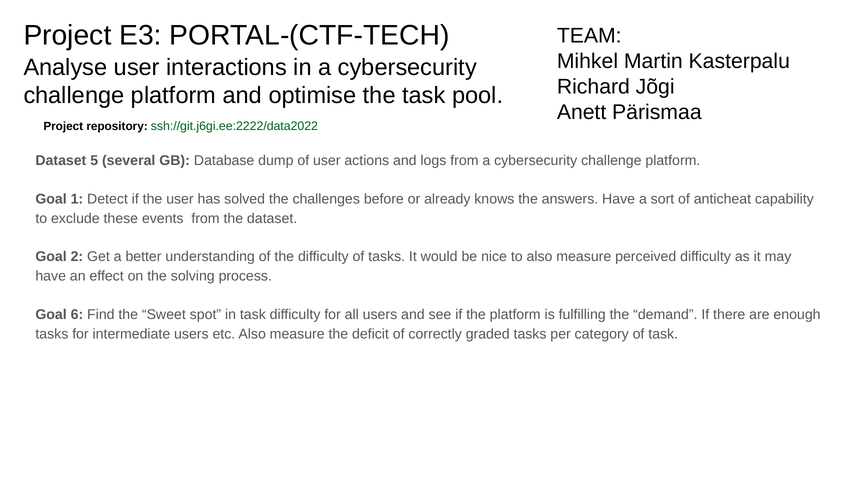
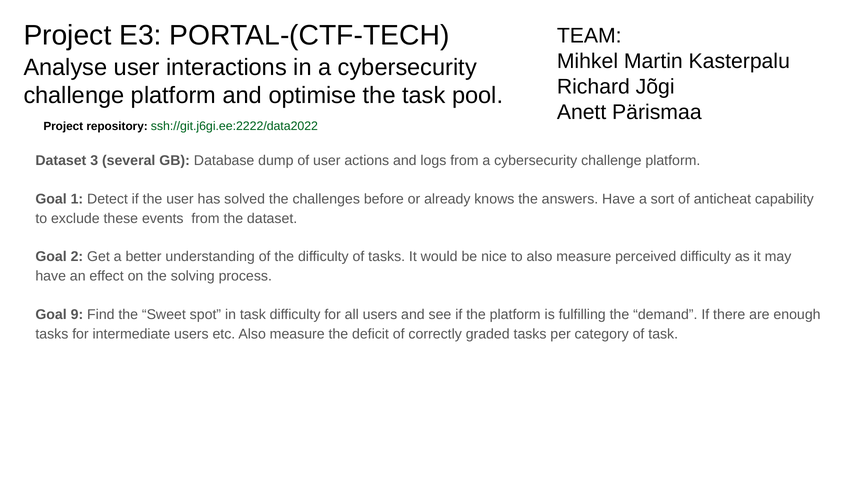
5: 5 -> 3 (94, 161)
6: 6 -> 9 (77, 315)
